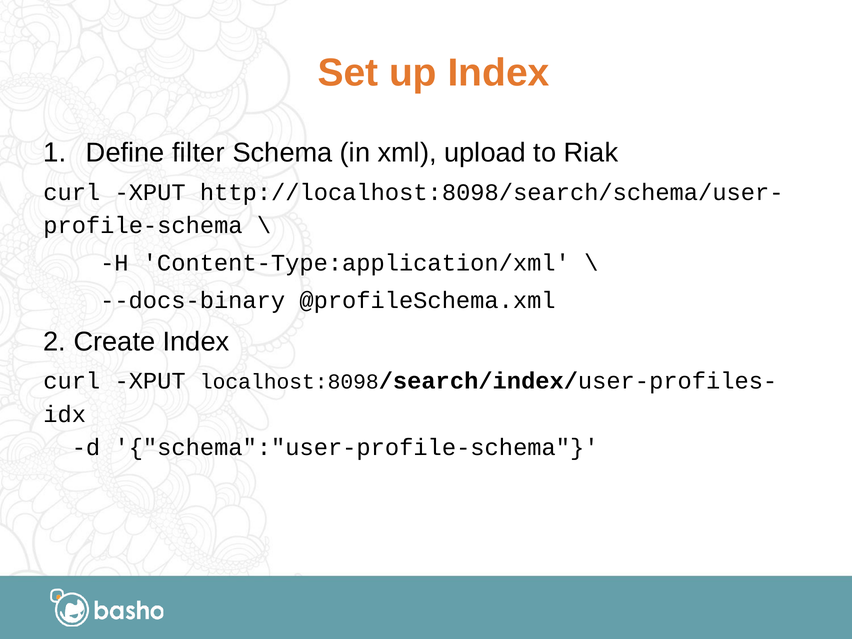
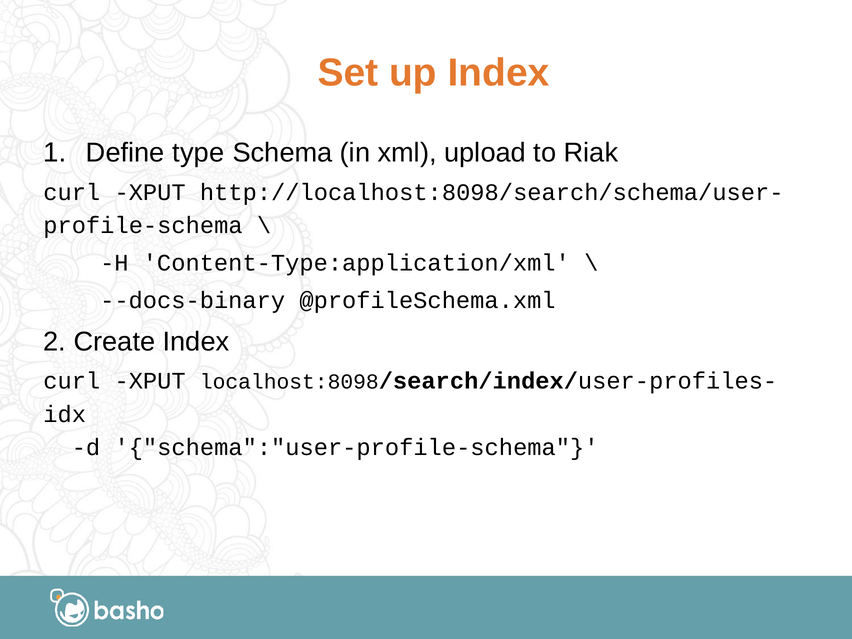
filter: filter -> type (198, 153)
